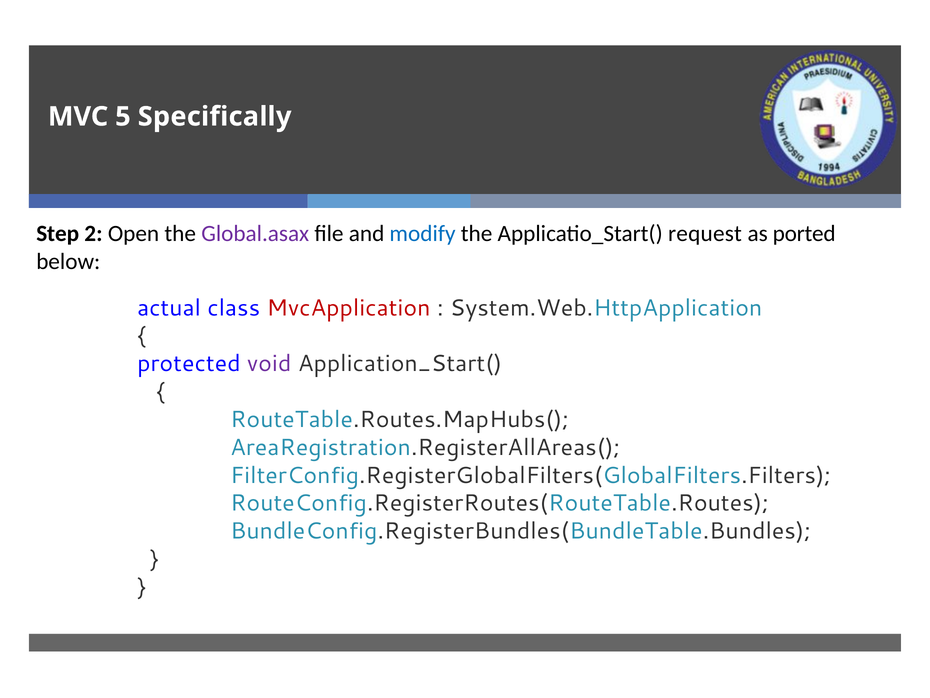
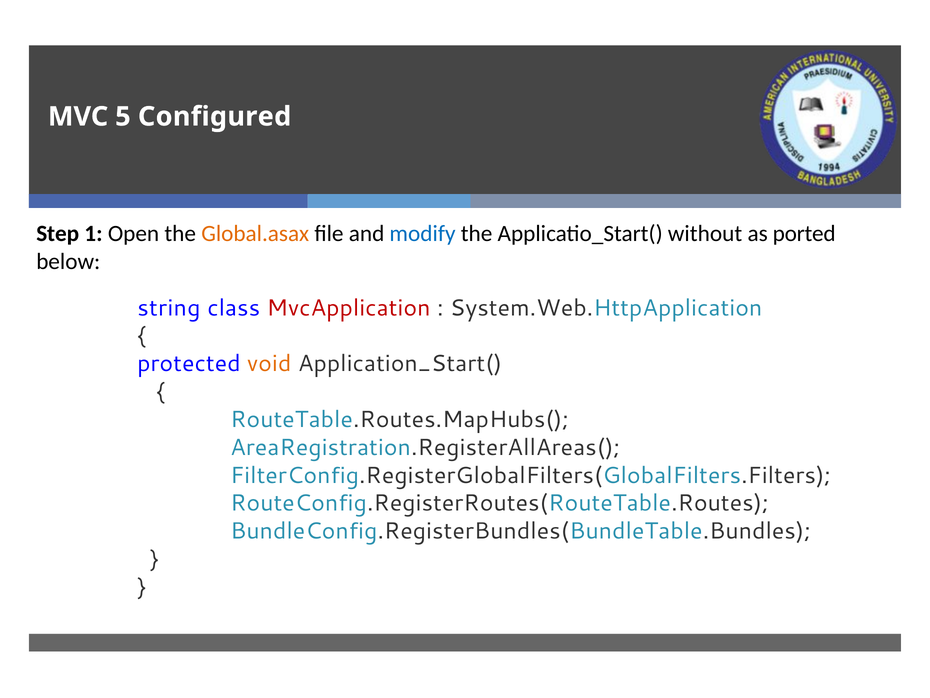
Specifically: Specifically -> Configured (215, 117)
2: 2 -> 1 (93, 233)
Global.asax colour: purple -> orange (255, 233)
request: request -> without (705, 233)
actual: actual -> string (169, 308)
void colour: purple -> orange (269, 363)
